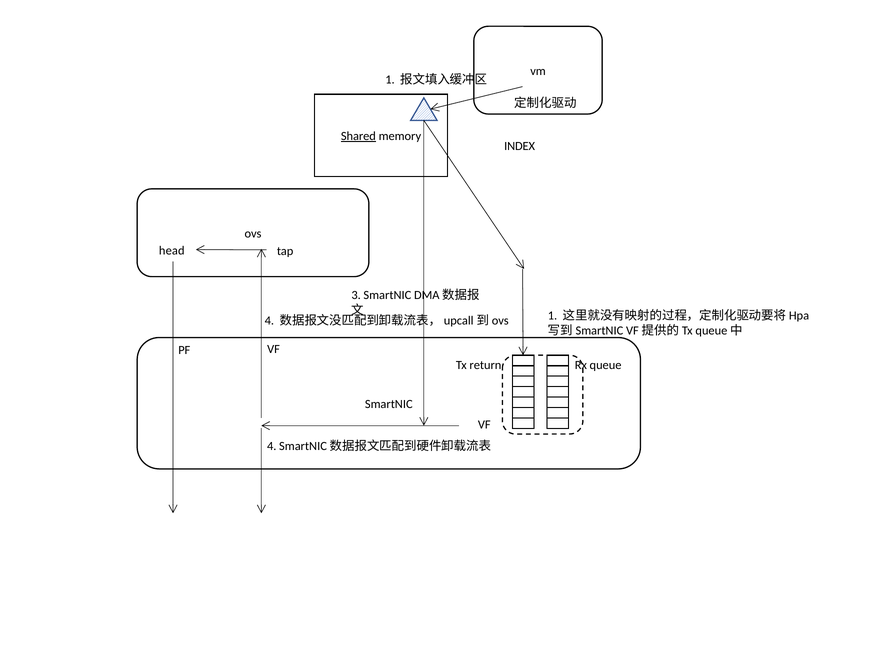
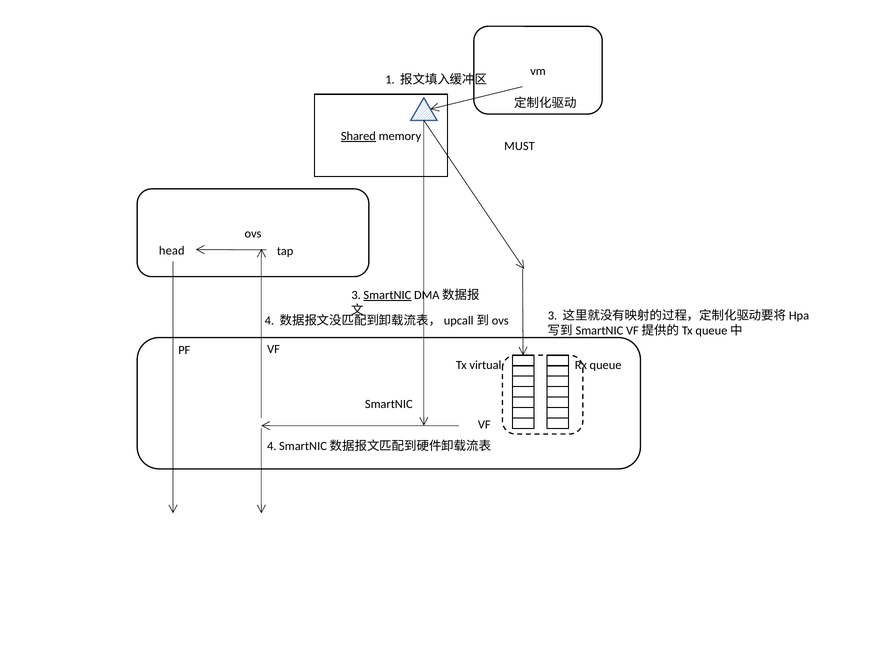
INDEX: INDEX -> MUST (519, 146)
SmartNIC underline: none -> present (387, 295)
1: 1 -> 3 (553, 316)
return: return -> virtual (485, 365)
